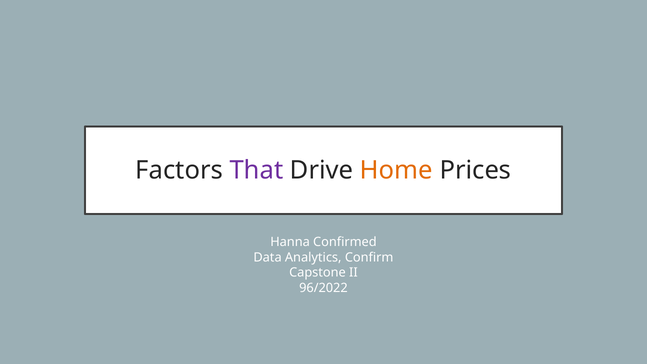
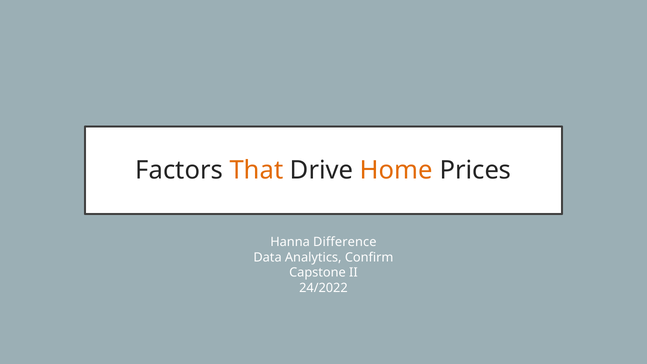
That colour: purple -> orange (256, 170)
Confirmed: Confirmed -> Difference (345, 242)
96/2022: 96/2022 -> 24/2022 (323, 288)
